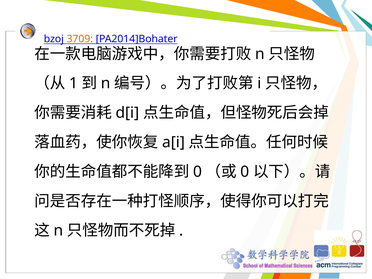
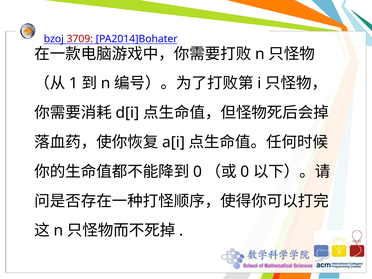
3709 colour: orange -> red (80, 39)
